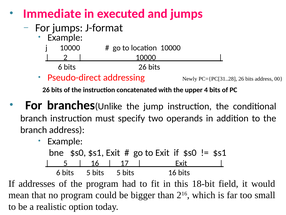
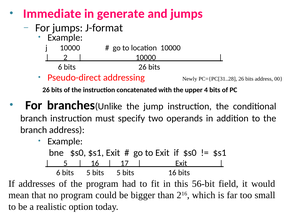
executed: executed -> generate (121, 14)
18-bit: 18-bit -> 56-bit (203, 183)
